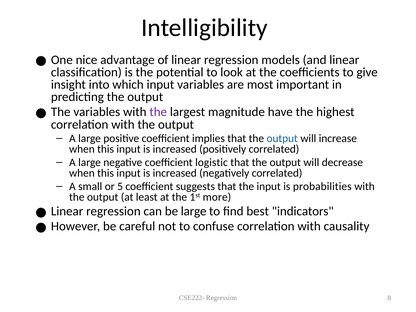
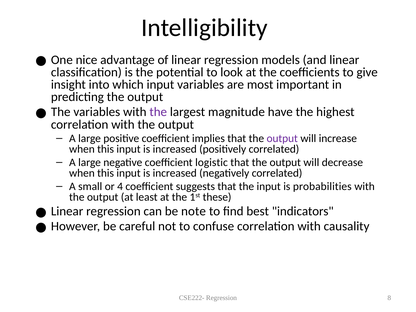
output colour: blue -> purple (282, 138)
5: 5 -> 4 (120, 186)
more: more -> these (217, 197)
be large: large -> note (194, 211)
